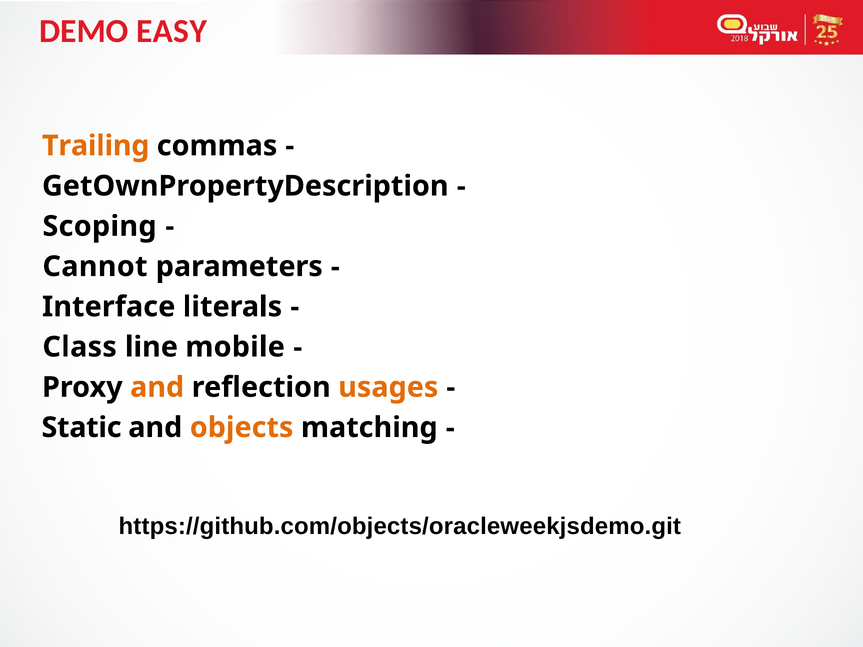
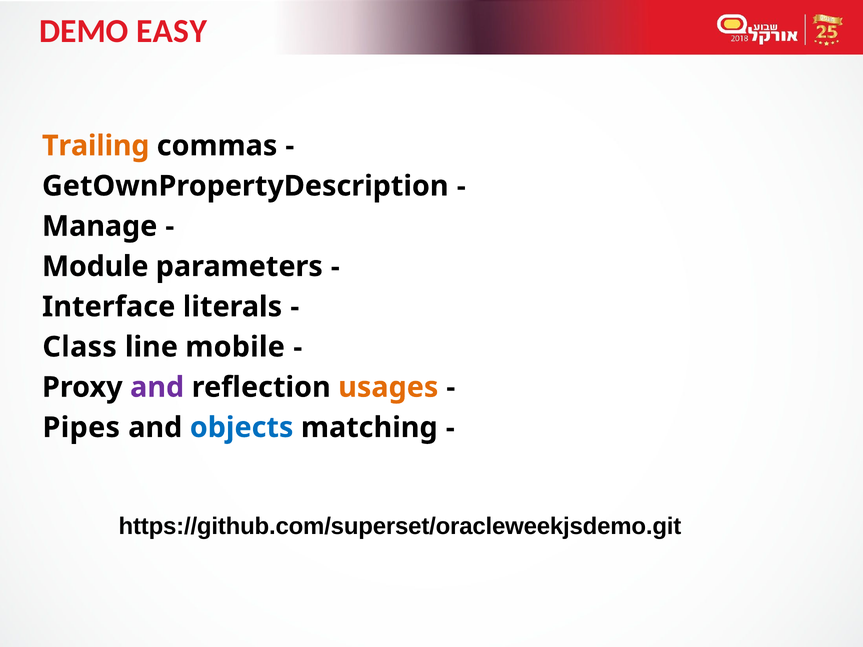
Scoping: Scoping -> Manage (100, 226)
Cannot: Cannot -> Module (95, 267)
and colour: orange -> purple (157, 387)
Static: Static -> Pipes (81, 428)
objects colour: orange -> blue (242, 428)
https://github.com/objects/oracleweekjsdemo.git: https://github.com/objects/oracleweekjsdemo.git -> https://github.com/superset/oracleweekjsdemo.git (400, 526)
